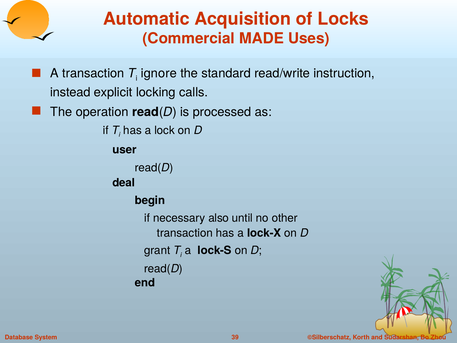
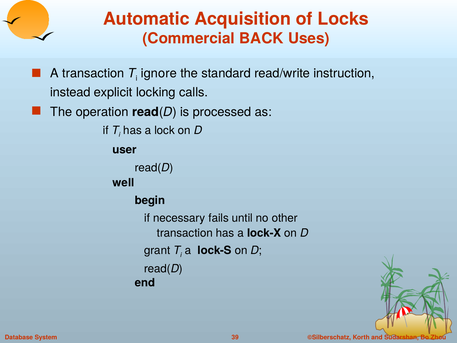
MADE: MADE -> BACK (261, 38)
deal: deal -> well (124, 183)
also: also -> fails (219, 218)
